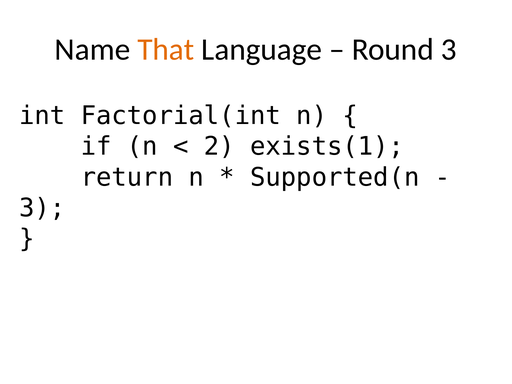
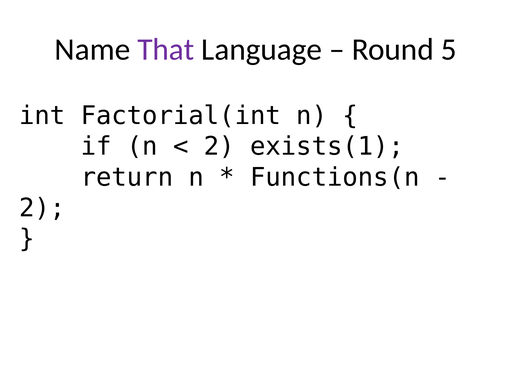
That colour: orange -> purple (166, 50)
Round 3: 3 -> 5 (449, 50)
Supported(n: Supported(n -> Functions(n (335, 177)
3: 3 -> 2 (42, 208)
